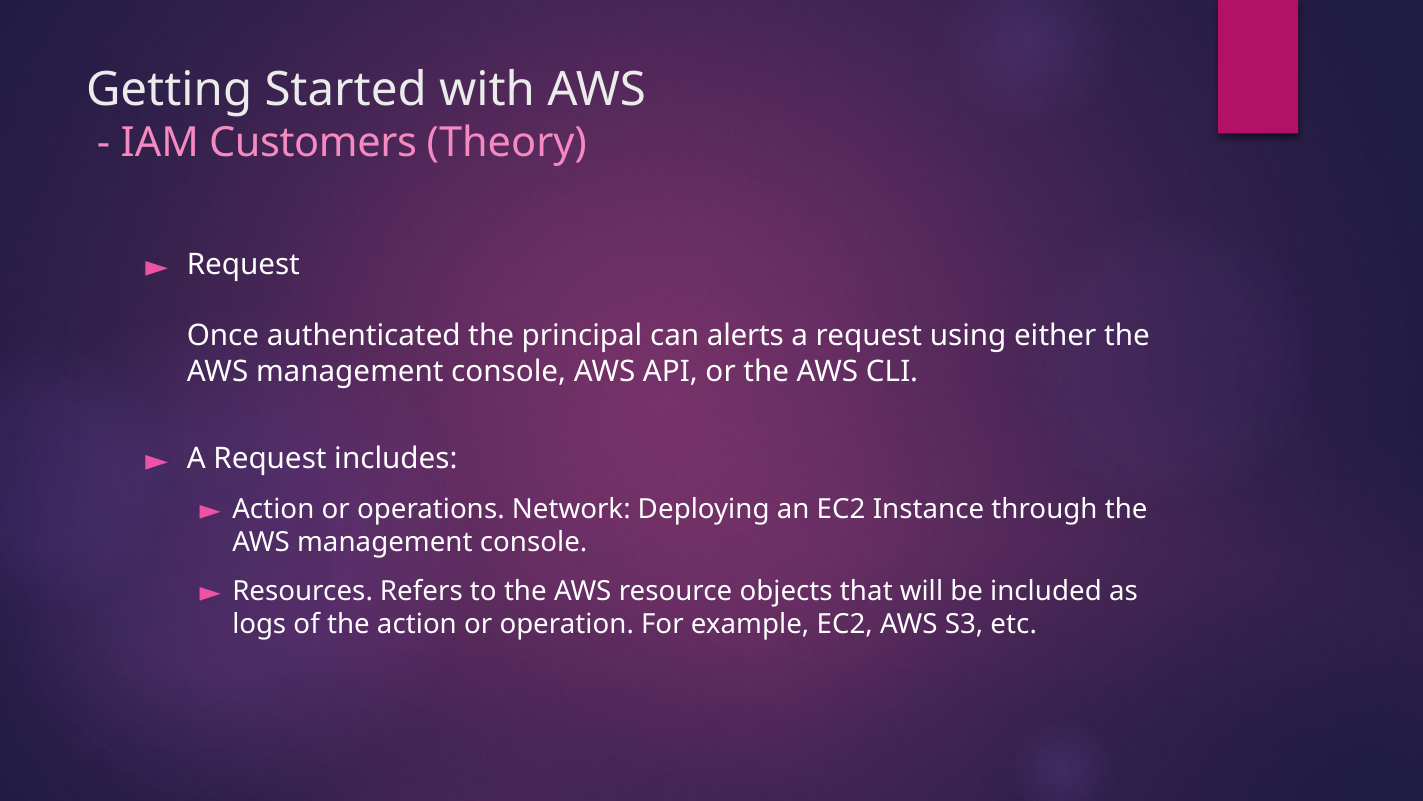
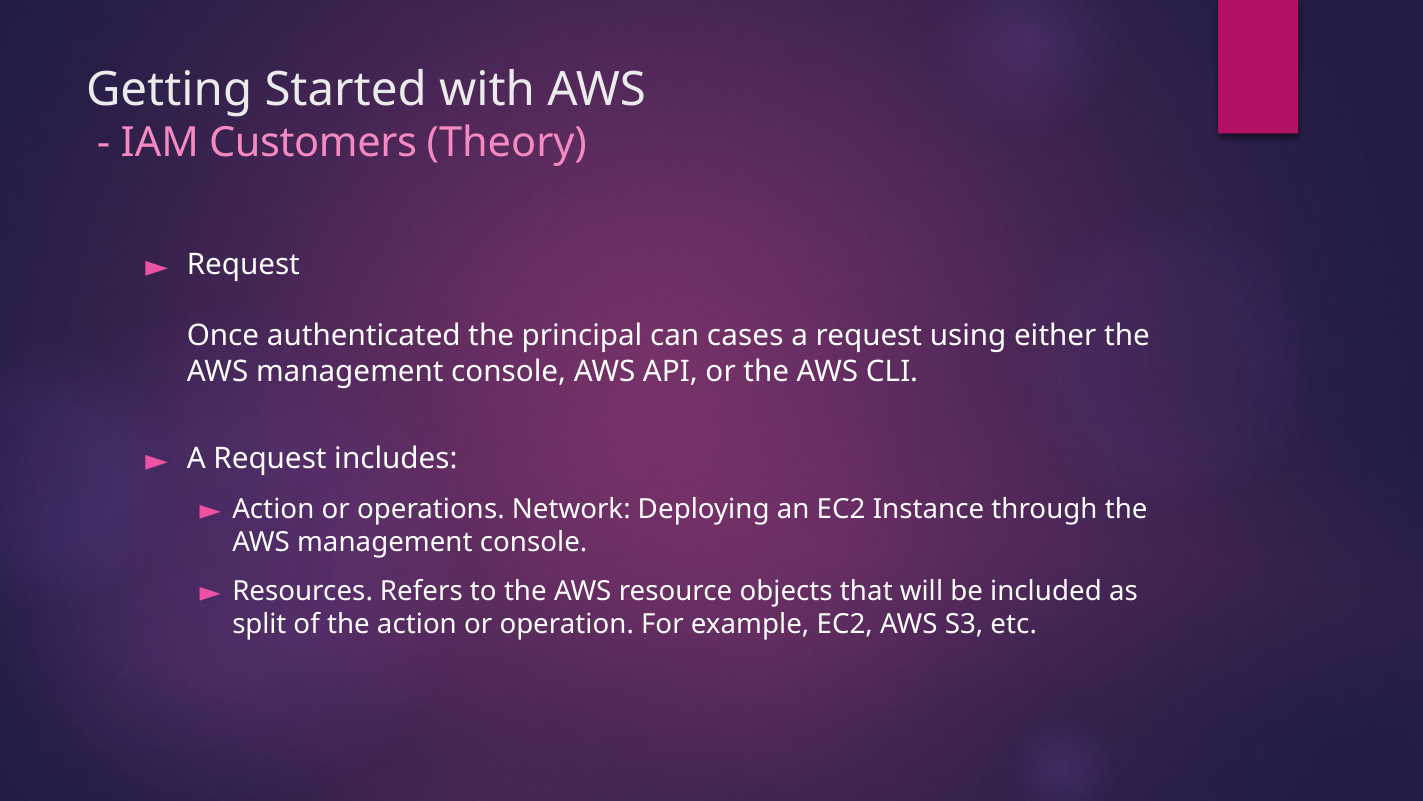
alerts: alerts -> cases (745, 336)
logs: logs -> split (259, 624)
